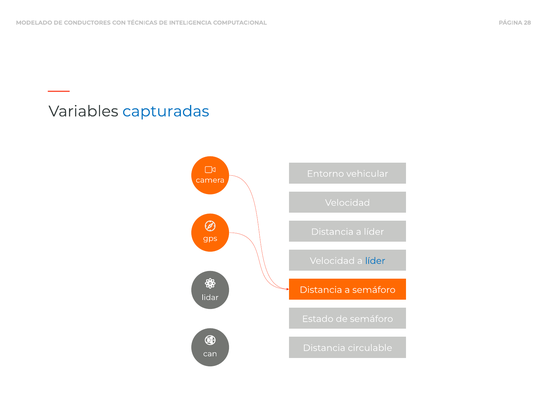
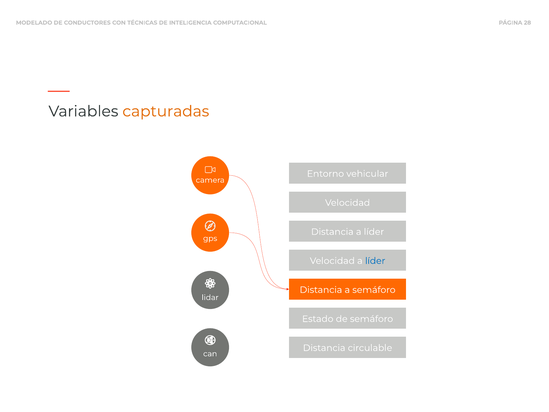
capturadas colour: blue -> orange (166, 111)
